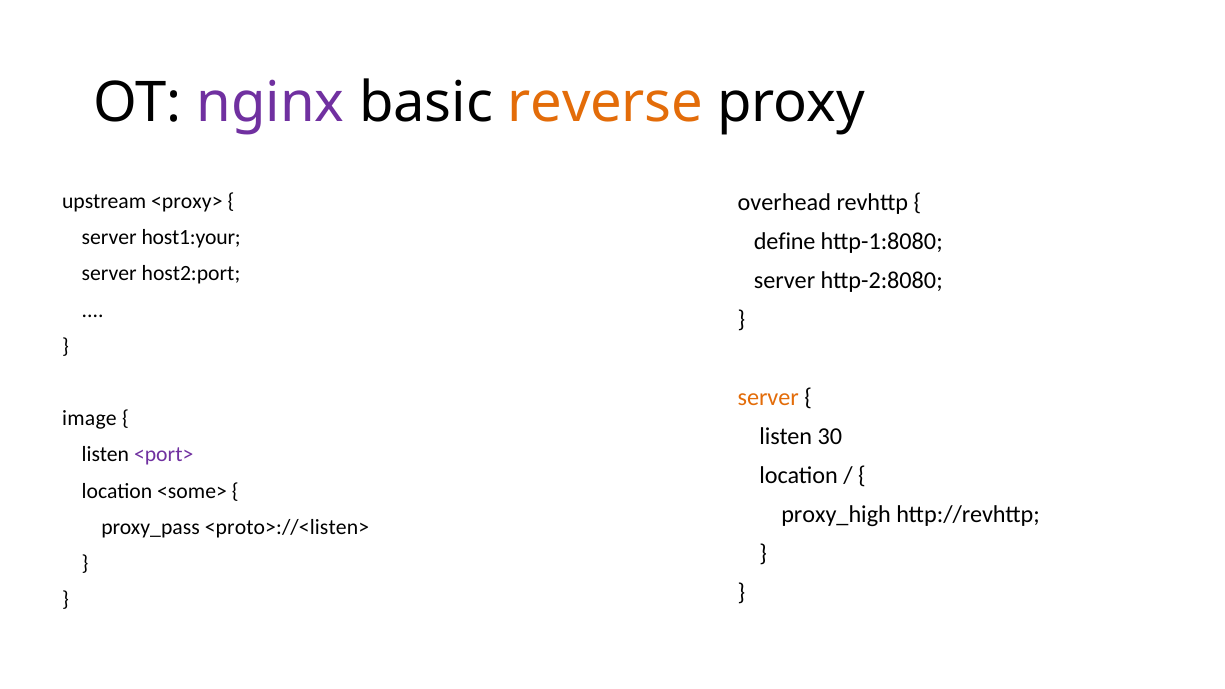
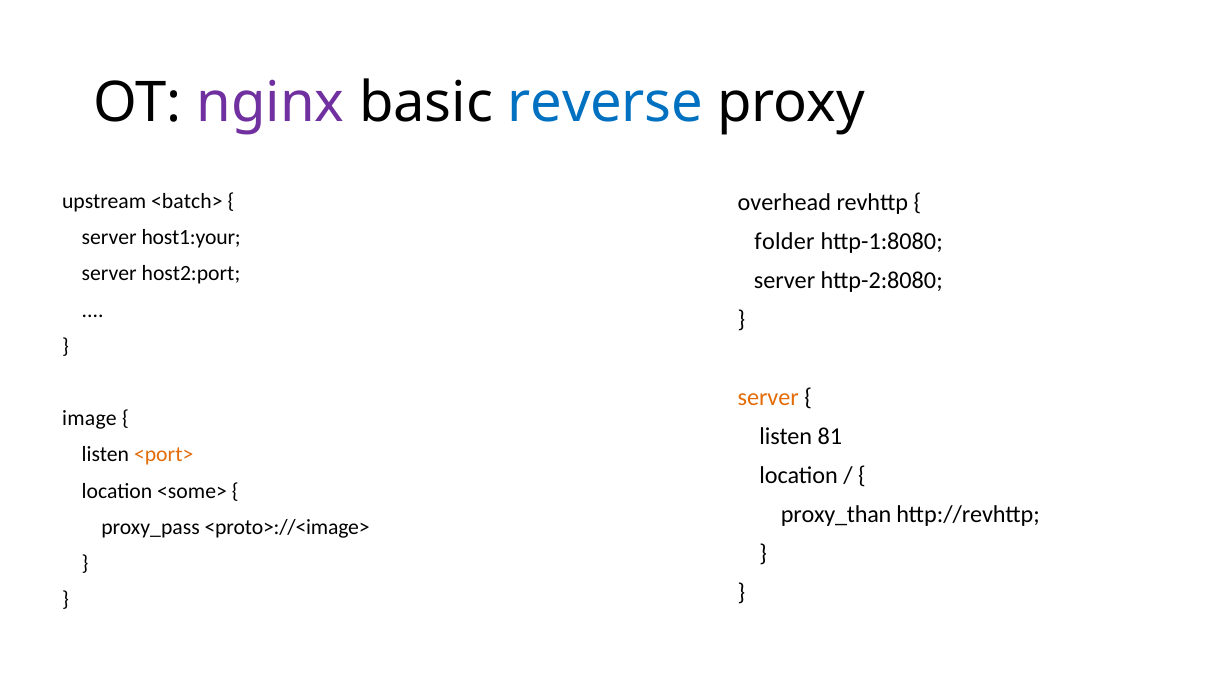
reverse colour: orange -> blue (605, 103)
<proxy>: <proxy> -> <batch> (187, 201)
define: define -> folder (784, 242)
30: 30 -> 81 (830, 436)
<port> colour: purple -> orange (164, 455)
proxy_high: proxy_high -> proxy_than (836, 514)
<proto>://<listen>: <proto>://<listen> -> <proto>://<image> (287, 527)
